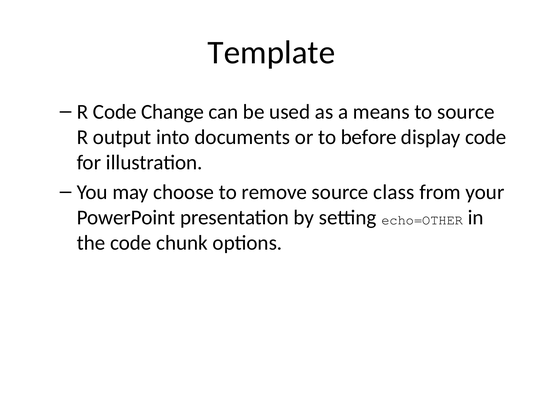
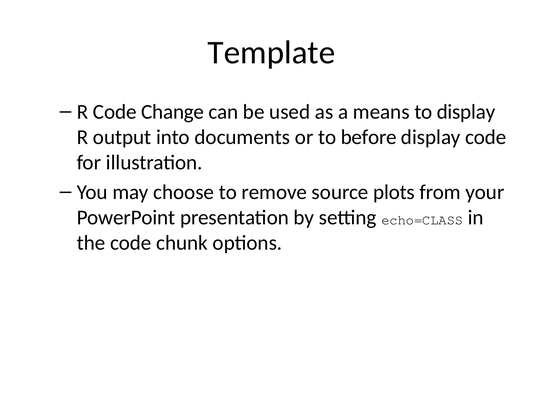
to source: source -> display (466, 112)
class: class -> plots (394, 192)
echo=OTHER: echo=OTHER -> echo=CLASS (422, 220)
